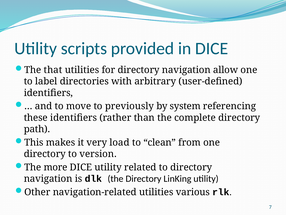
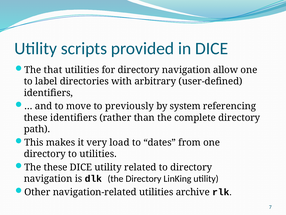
clean: clean -> dates (160, 142)
to version: version -> utilities (98, 154)
The more: more -> these (56, 167)
various: various -> archive (193, 192)
